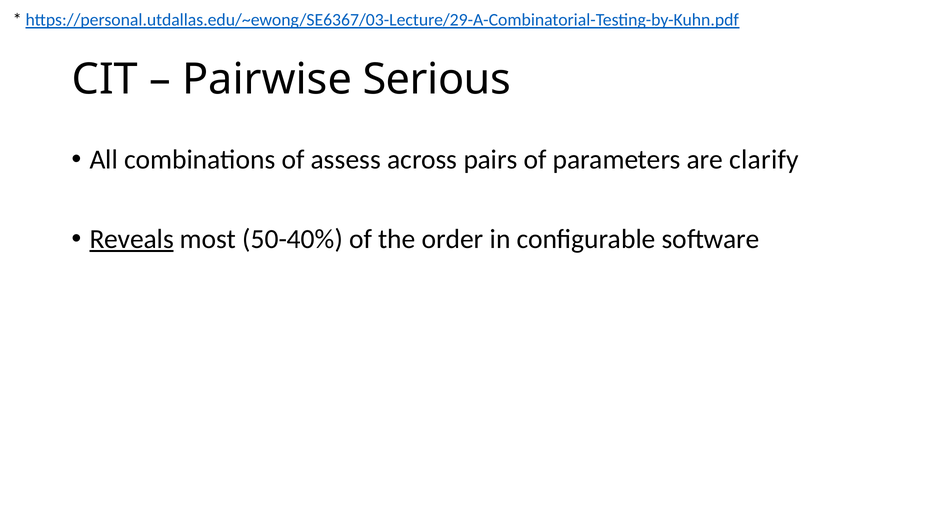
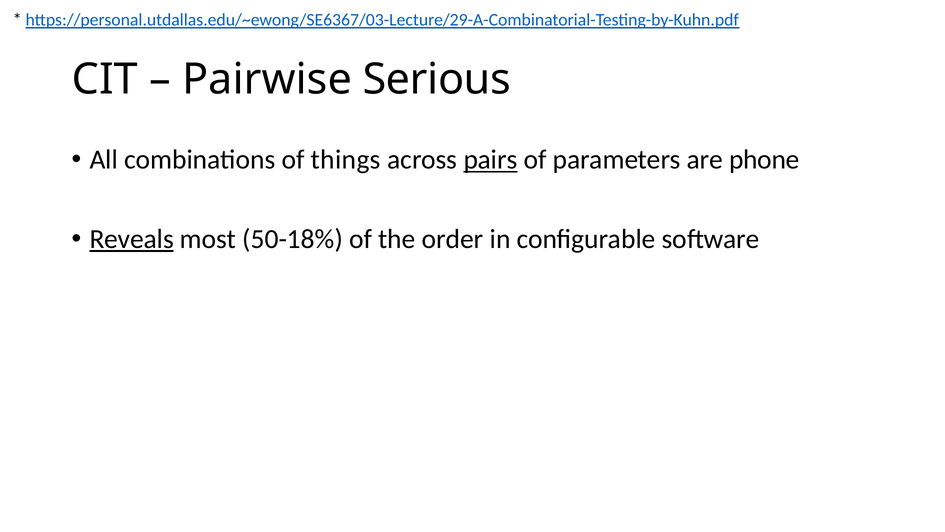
assess: assess -> things (346, 160)
pairs underline: none -> present (490, 160)
clarify: clarify -> phone (764, 160)
50-40%: 50-40% -> 50-18% (293, 239)
